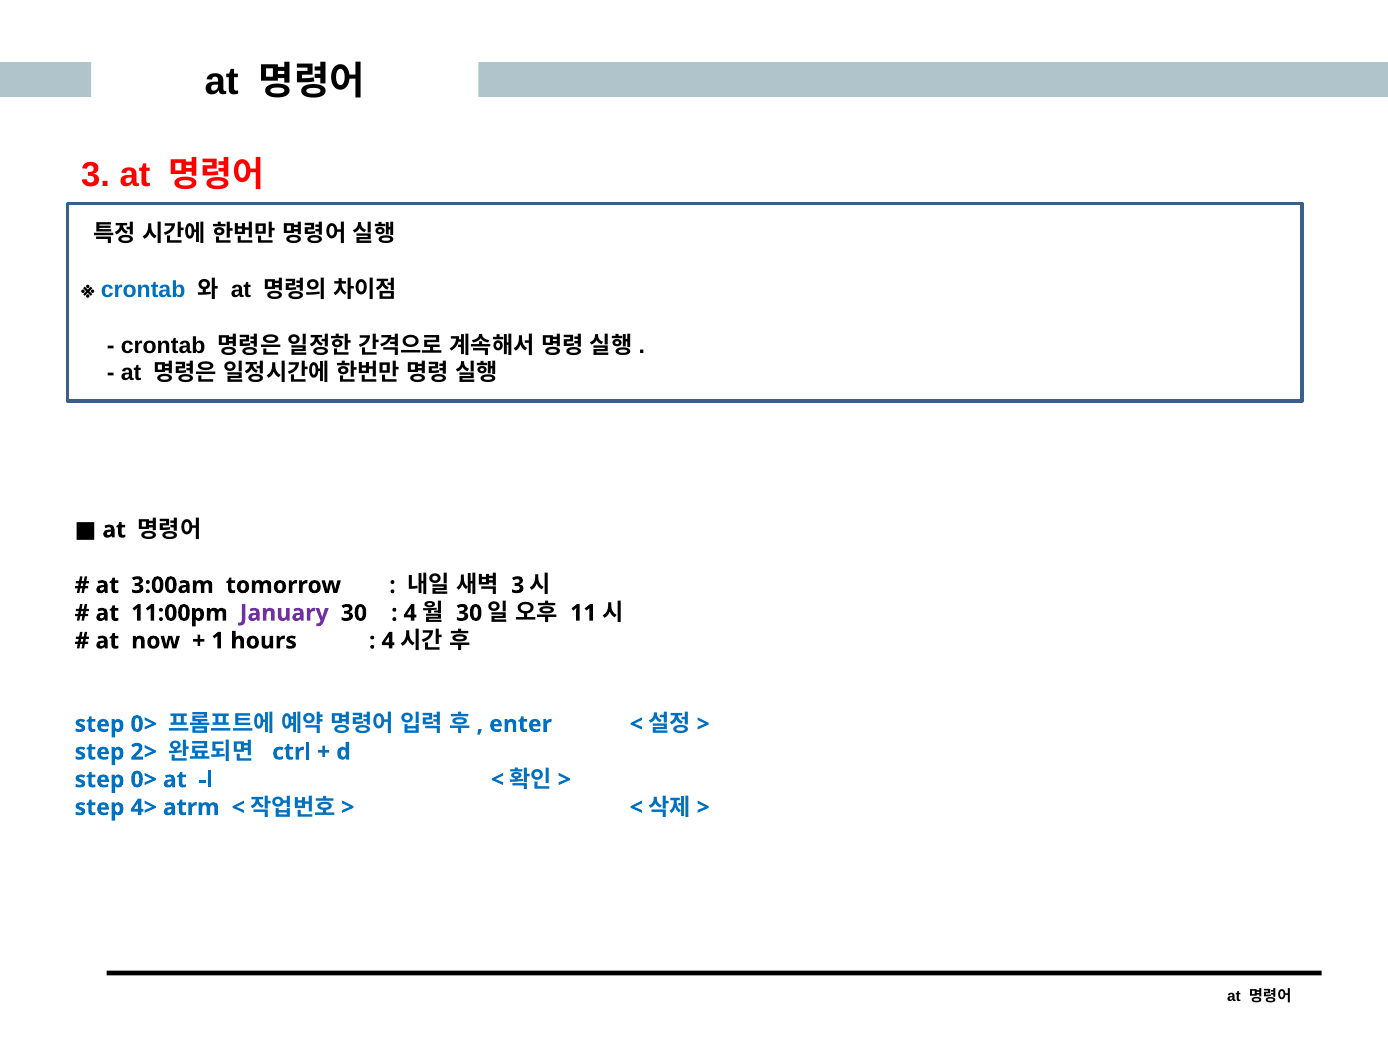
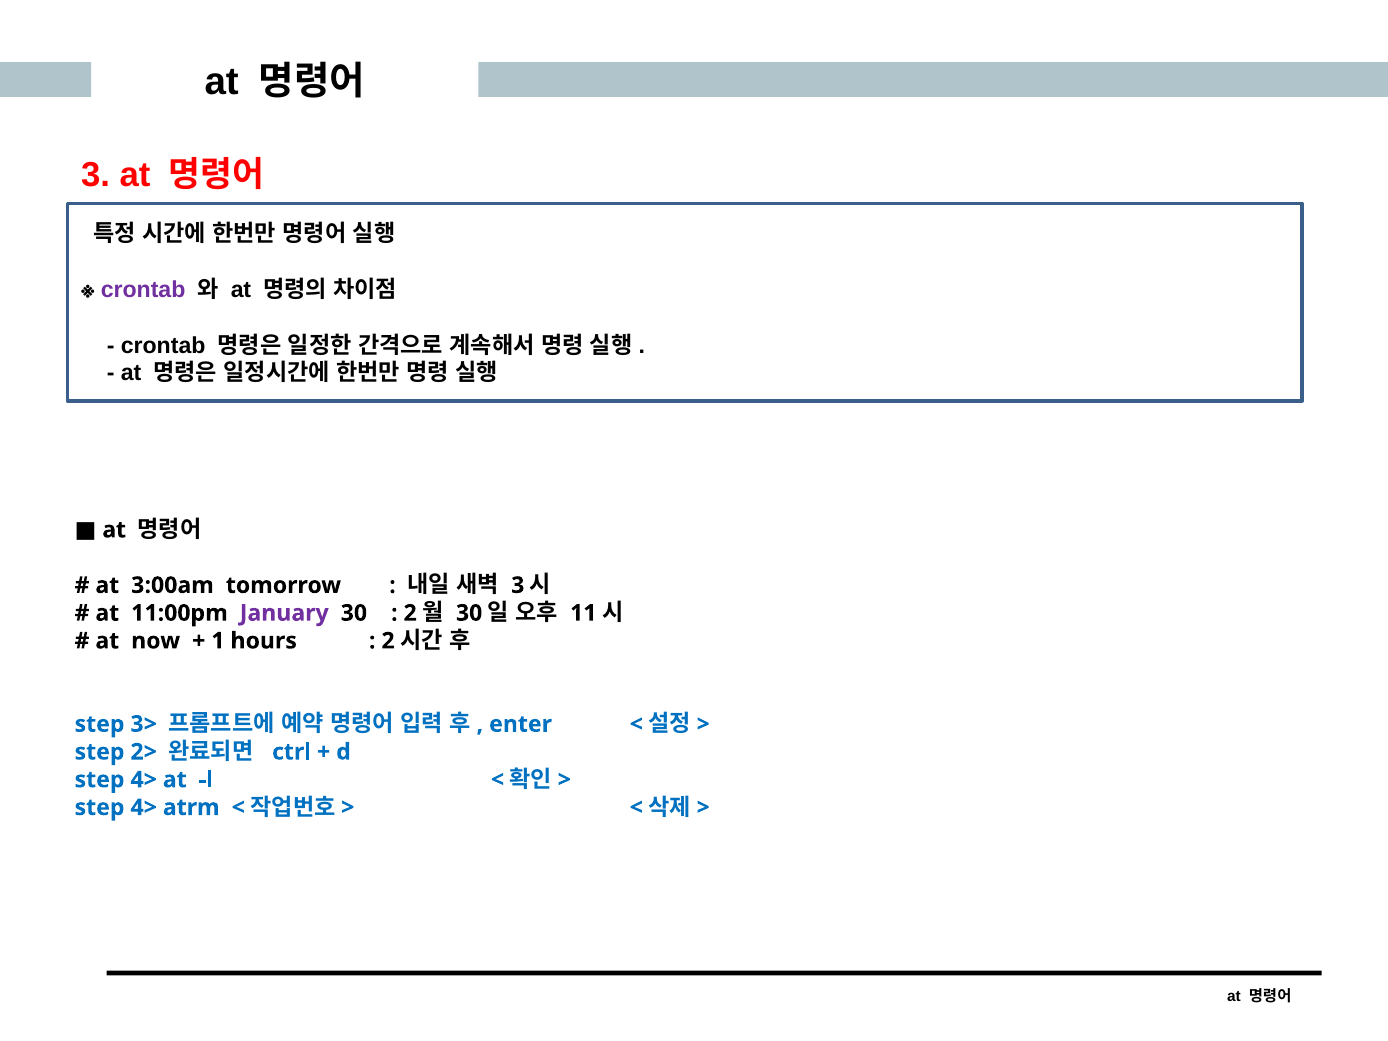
crontab colour: blue -> purple (143, 290)
4: 4 -> 2 (410, 613)
4: 4 -> 2 (388, 641)
0>: 0> -> 3> (144, 724)
0>: 0> -> 4> (144, 780)
